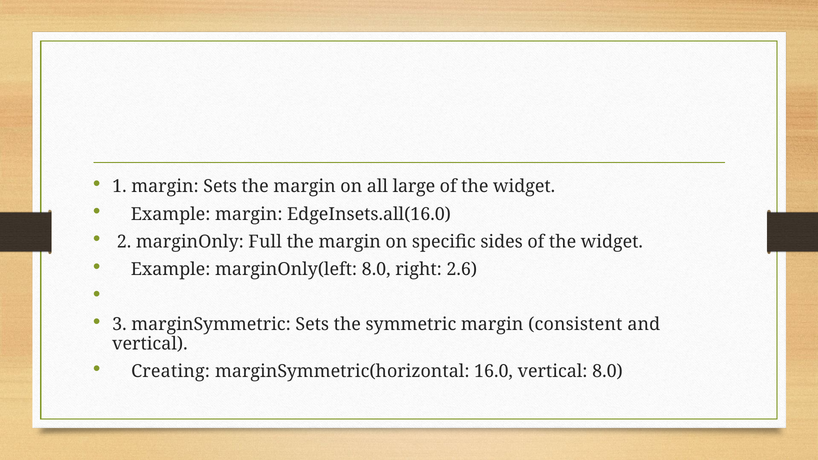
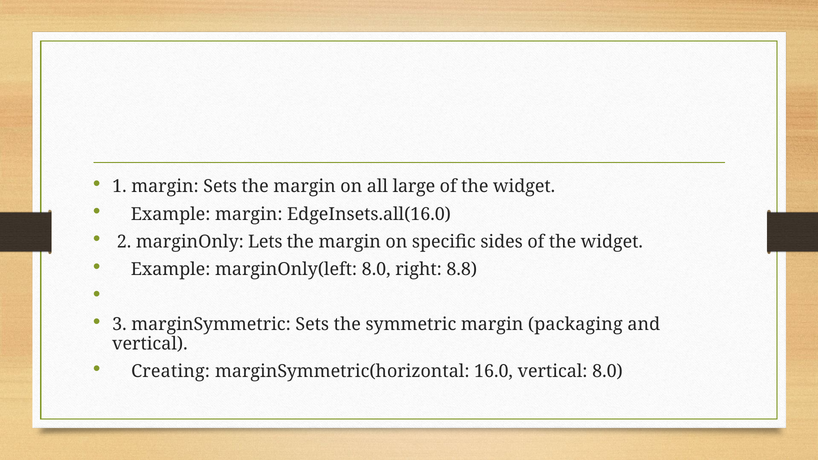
Full: Full -> Lets (265, 242)
2.6: 2.6 -> 8.8 (462, 269)
consistent: consistent -> packaging (575, 325)
